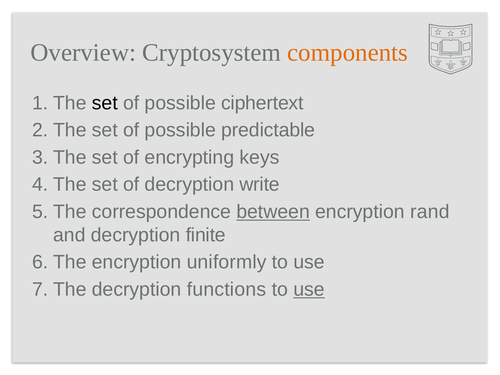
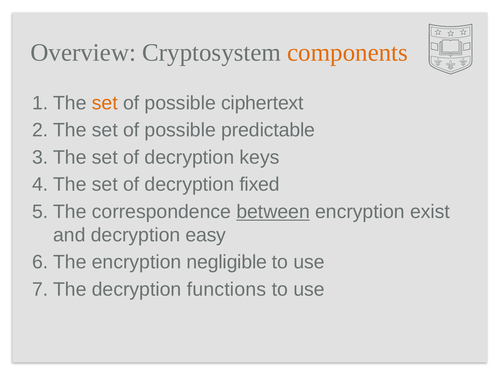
set colour: black -> orange (105, 103)
encrypting: encrypting -> decryption (189, 157)
write: write -> fixed (260, 185)
rand: rand -> exist (430, 212)
finite: finite -> easy (206, 235)
uniformly: uniformly -> negligible (227, 262)
use underline: present -> none (309, 289)
